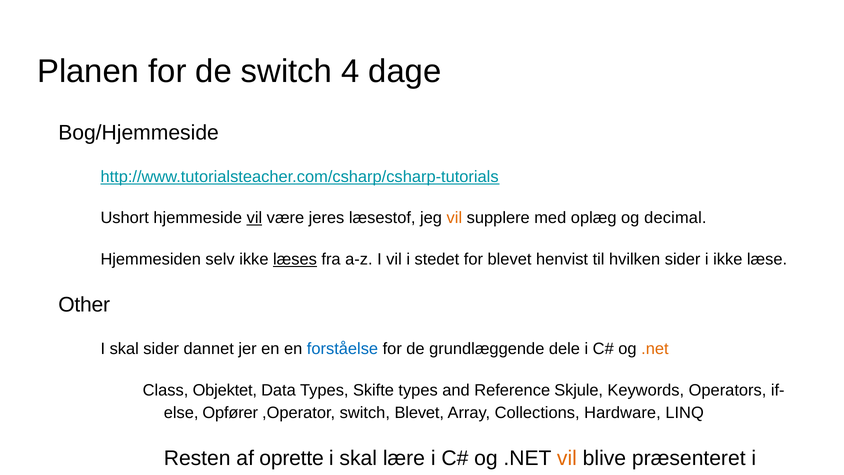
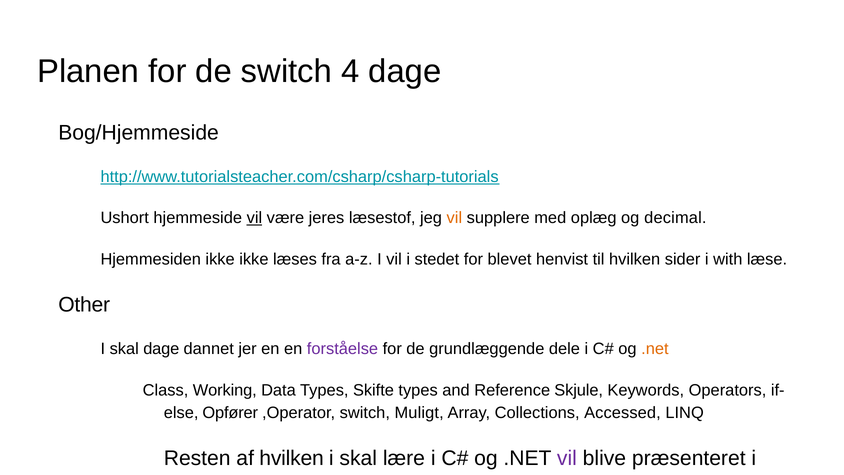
Hjemmesiden selv: selv -> ikke (220, 259)
læses underline: present -> none (295, 259)
i ikke: ikke -> with (728, 259)
skal sider: sider -> dage (161, 349)
forståelse colour: blue -> purple (342, 349)
Objektet: Objektet -> Working (225, 390)
switch Blevet: Blevet -> Muligt (419, 413)
Hardware: Hardware -> Accessed (622, 413)
af oprette: oprette -> hvilken (292, 458)
vil colour: orange -> purple (567, 458)
